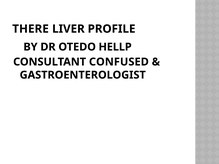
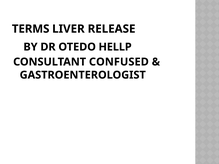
THERE: THERE -> TERMS (31, 29)
PROFILE: PROFILE -> RELEASE (112, 29)
